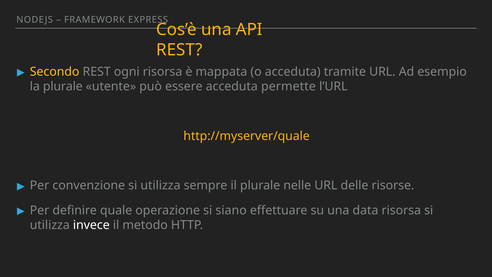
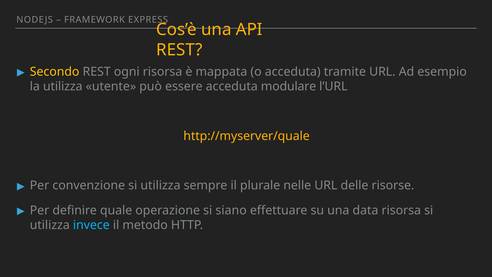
la plurale: plurale -> utilizza (63, 86)
permette: permette -> modulare (289, 86)
invece colour: white -> light blue (91, 225)
